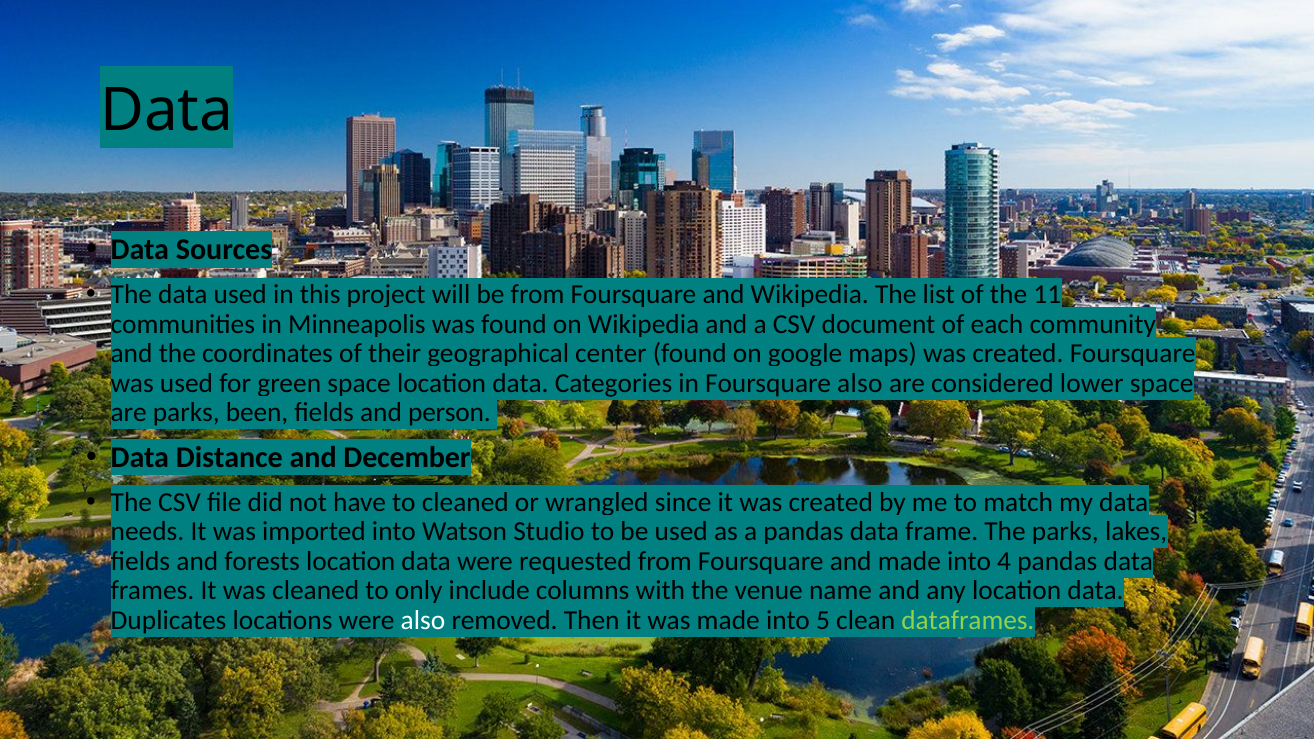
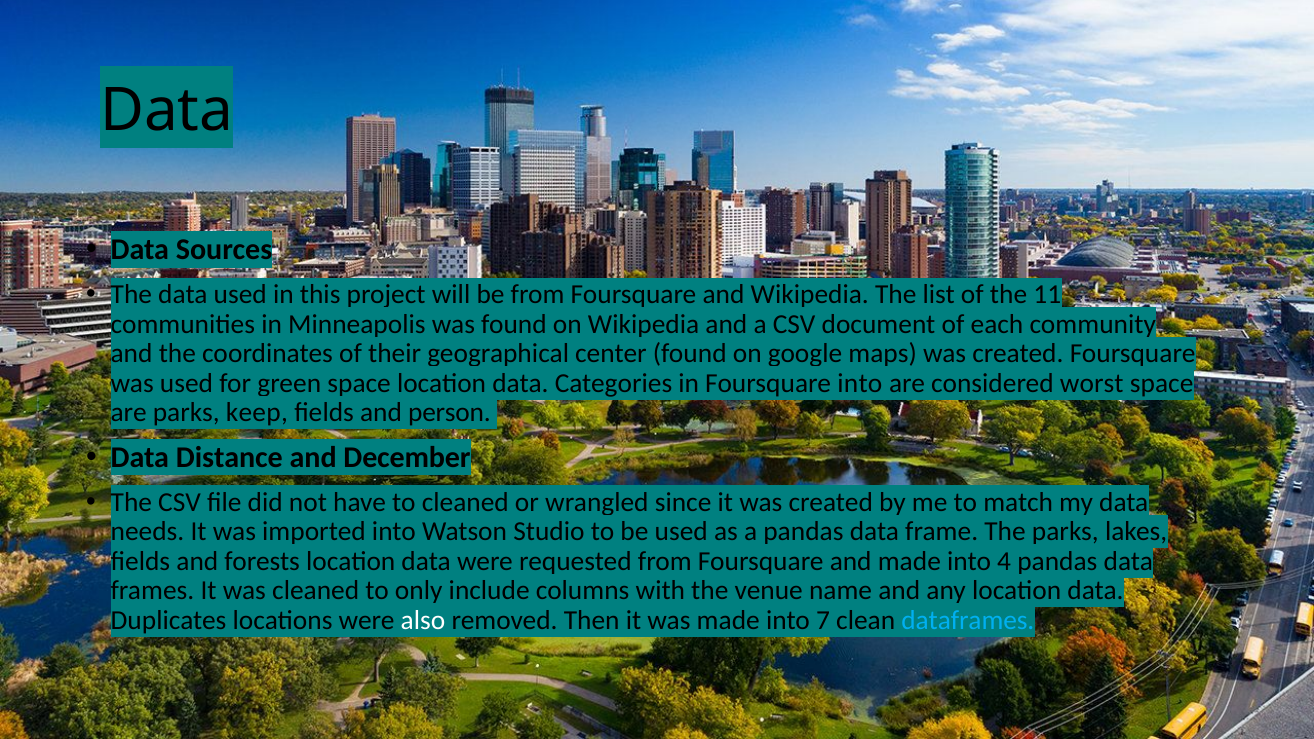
Foursquare also: also -> into (860, 383)
lower: lower -> worst (1092, 383)
been: been -> keep (257, 413)
5: 5 -> 7 (823, 621)
dataframes colour: light green -> light blue (968, 621)
